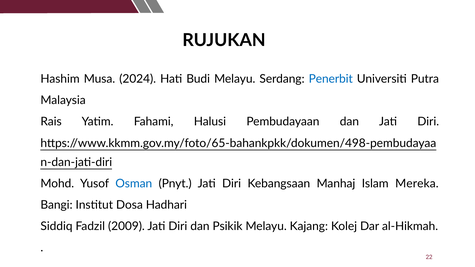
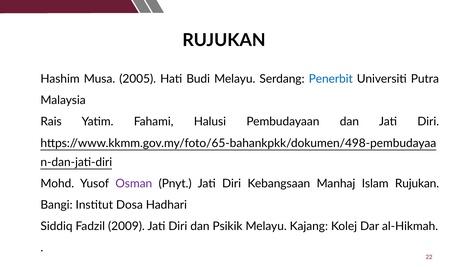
2024: 2024 -> 2005 (138, 79)
Osman colour: blue -> purple (134, 184)
Islam Mereka: Mereka -> Rujukan (417, 184)
